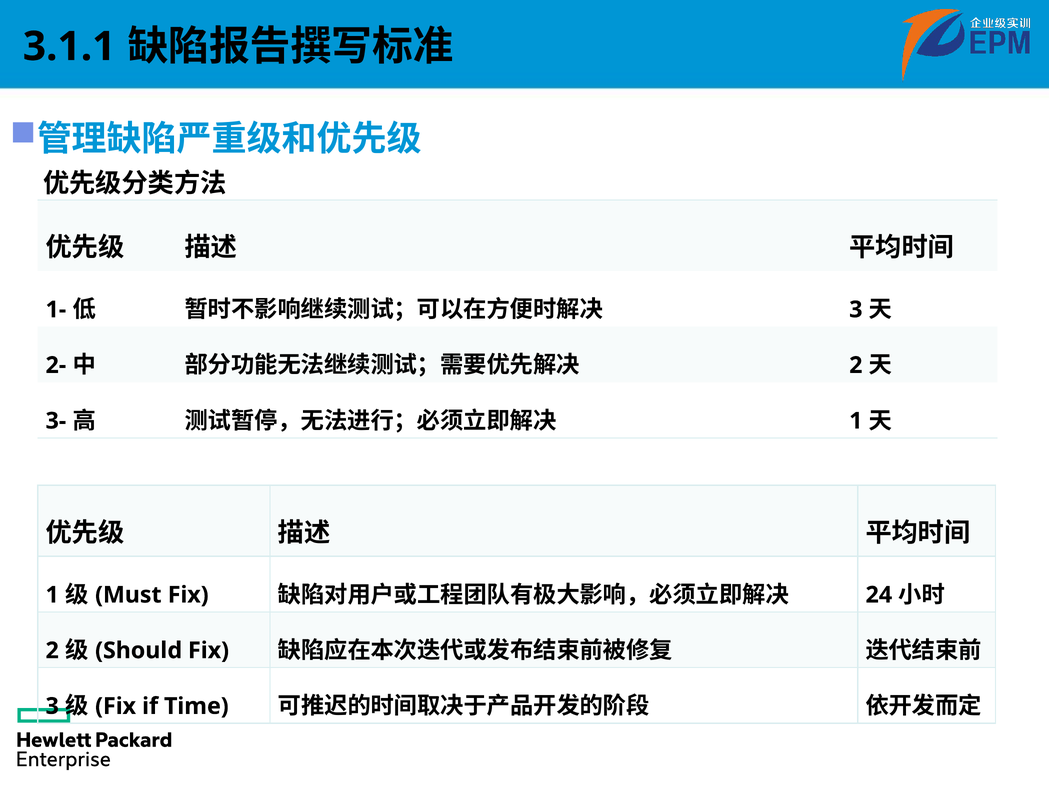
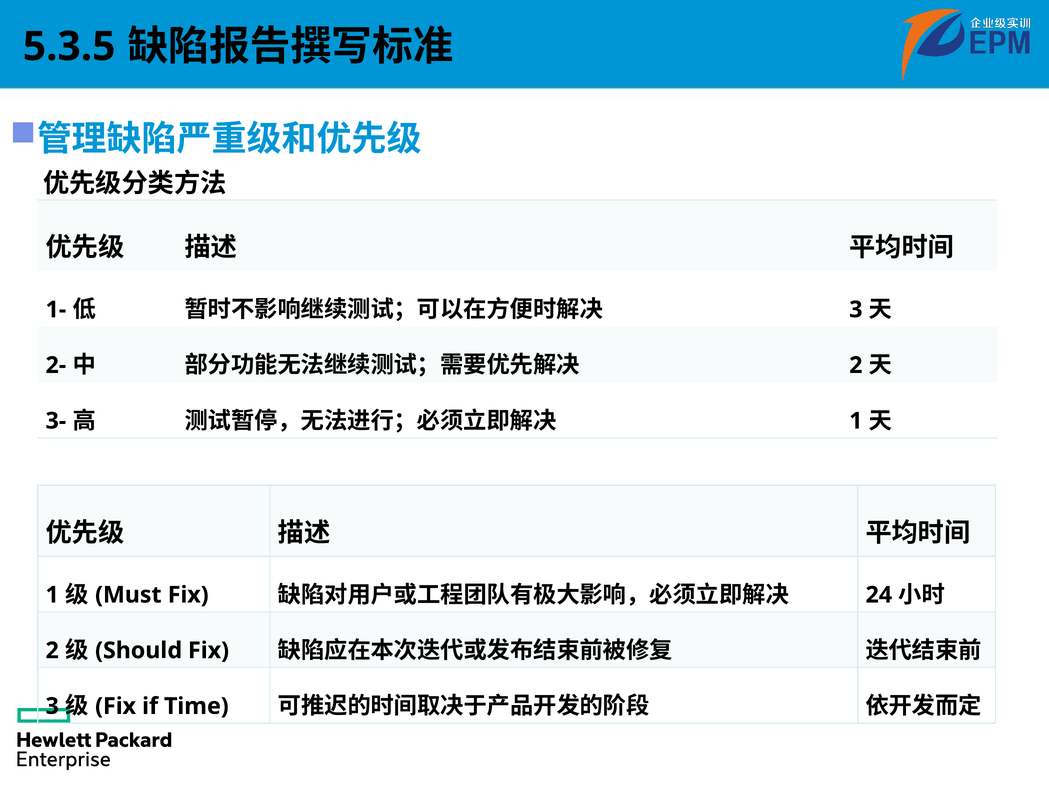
3.1.1: 3.1.1 -> 5.3.5 (69, 47)
